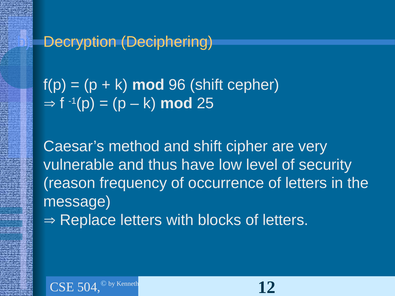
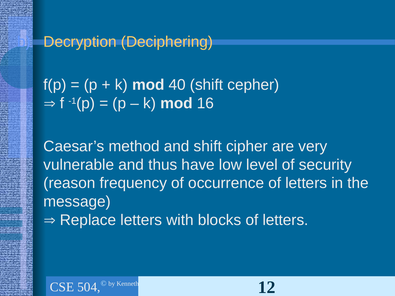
96: 96 -> 40 (177, 85)
25: 25 -> 16 (205, 103)
